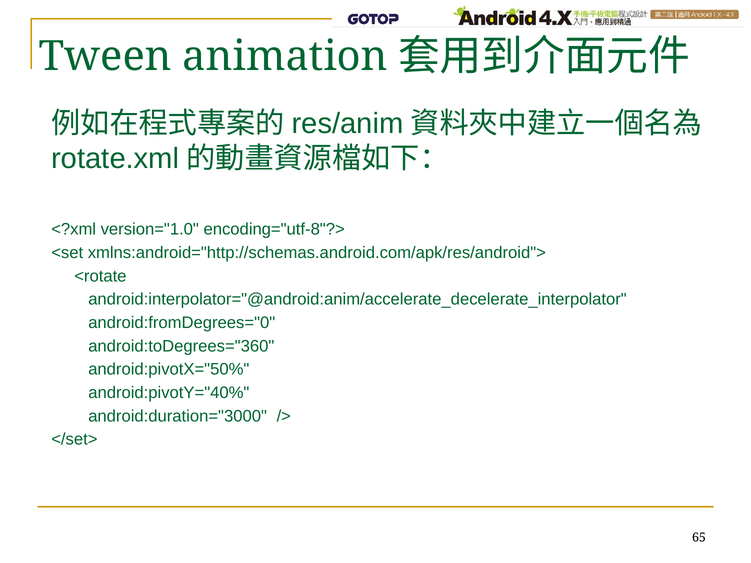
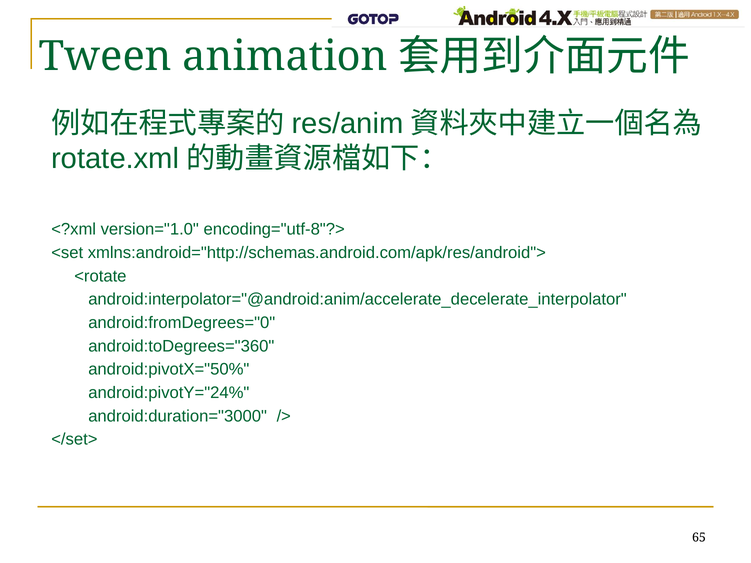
android:pivotY="40%: android:pivotY="40% -> android:pivotY="24% (169, 393)
